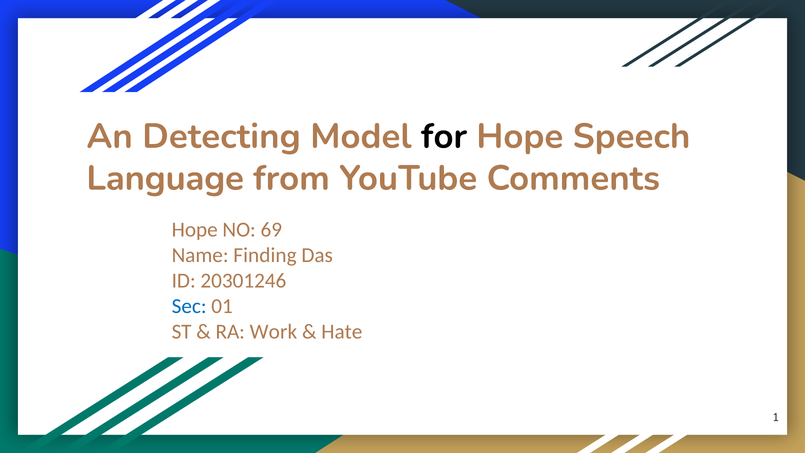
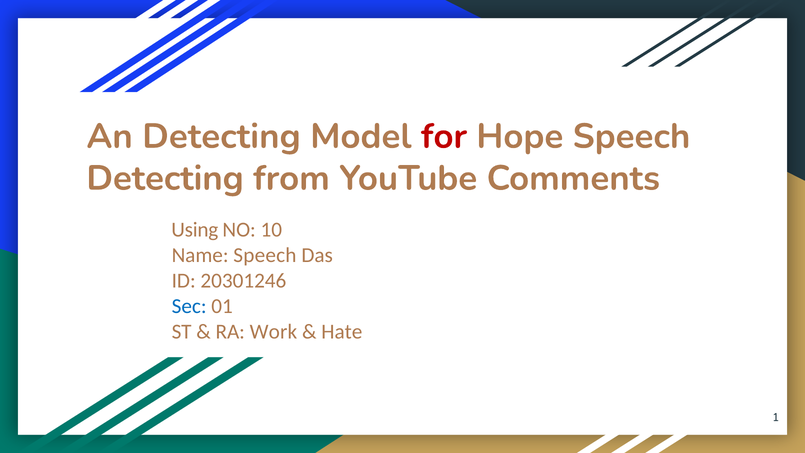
for colour: black -> red (444, 136)
Language: Language -> Detecting (165, 178)
Hope: Hope -> Using (195, 230)
69: 69 -> 10 (271, 230)
Name Finding: Finding -> Speech (265, 255)
